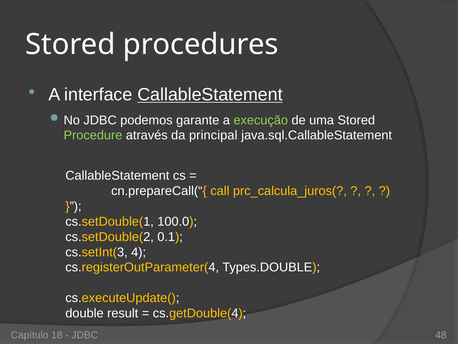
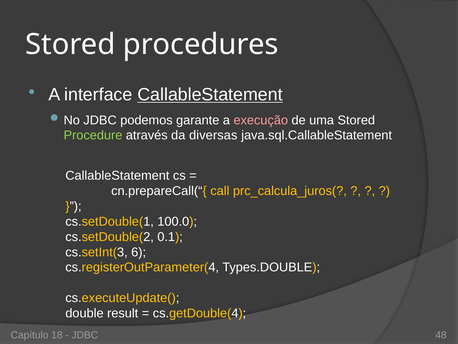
execução colour: light green -> pink (261, 120)
principal: principal -> diversas (213, 135)
4: 4 -> 6 (139, 252)
